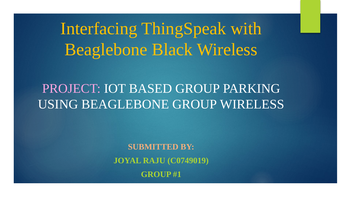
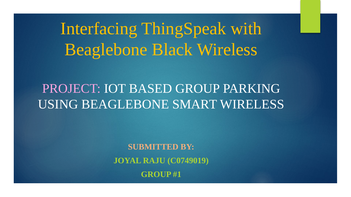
BEAGLEBONE GROUP: GROUP -> SMART (195, 105)
